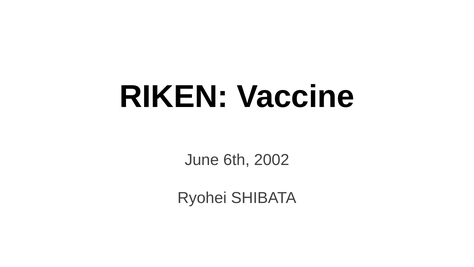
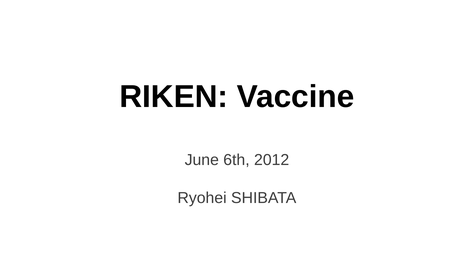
2002: 2002 -> 2012 (272, 160)
